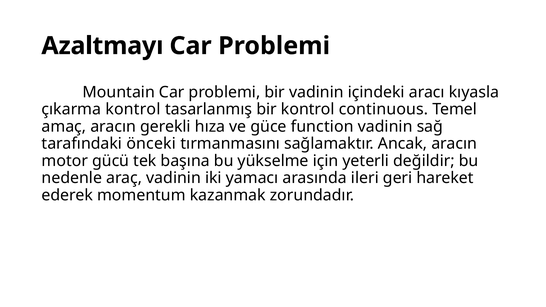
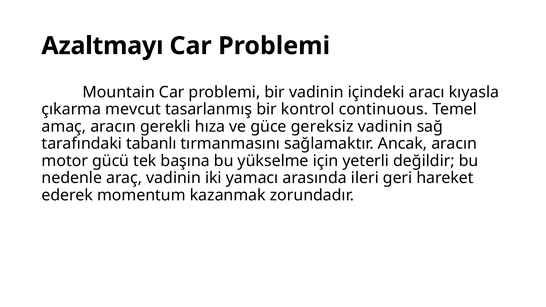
çıkarma kontrol: kontrol -> mevcut (133, 109)
function: function -> gereksiz (322, 127)
önceki: önceki -> tabanlı (151, 144)
